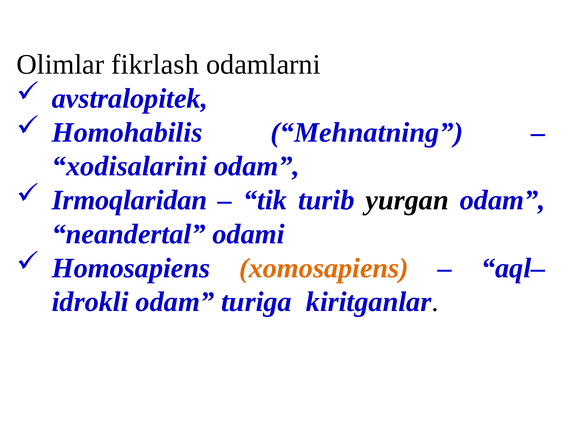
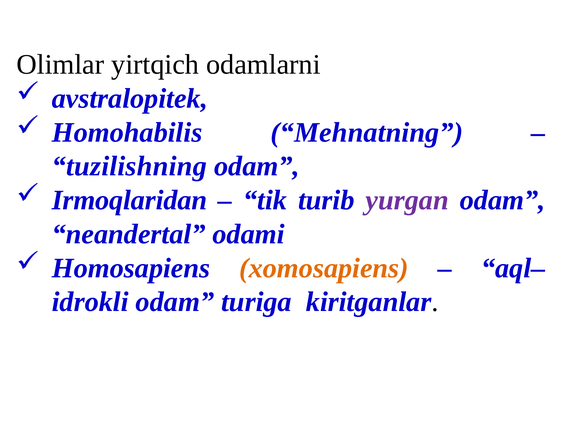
fikrlash: fikrlash -> yirtqich (155, 64)
xodisalarini: xodisalarini -> tuzilishning (129, 166)
yurgan colour: black -> purple (407, 200)
